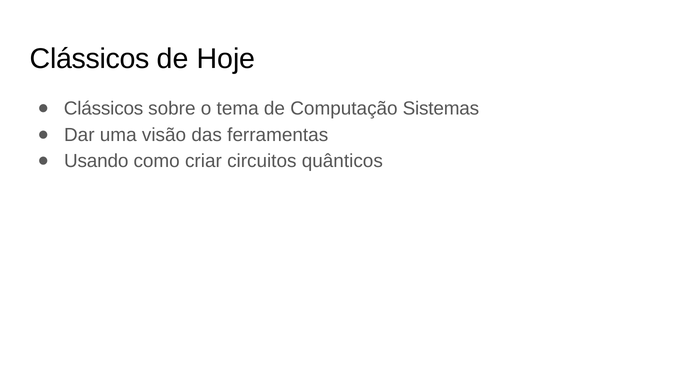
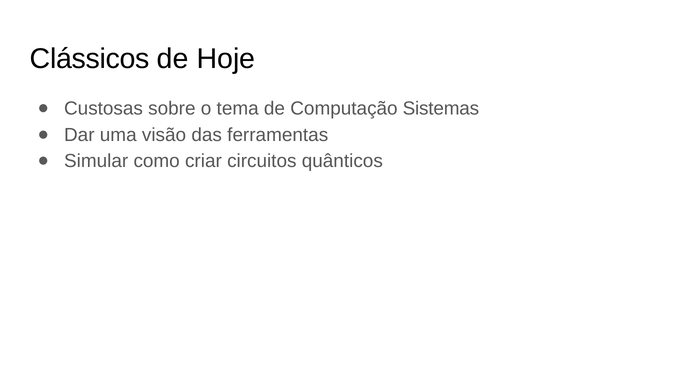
Clássicos: Clássicos -> Custosas (104, 109)
Usando: Usando -> Simular (96, 161)
